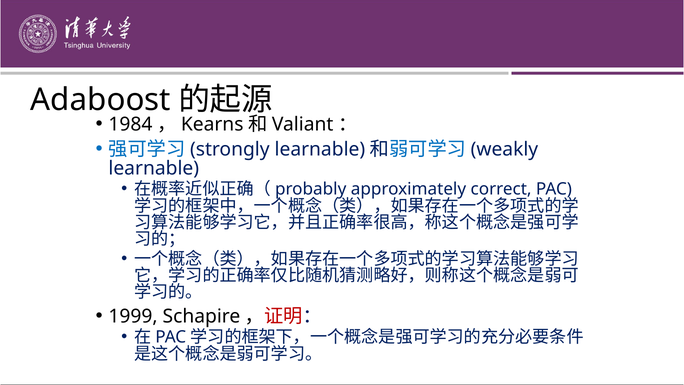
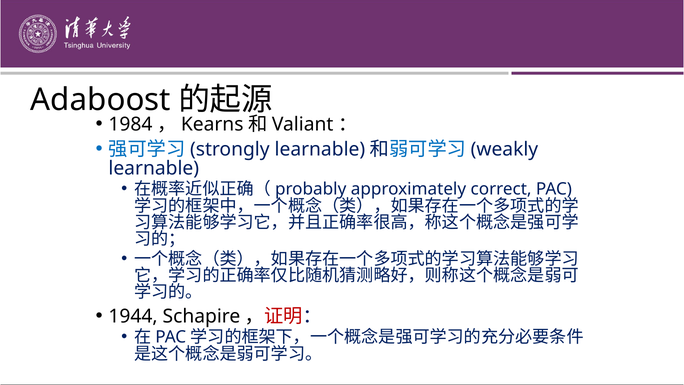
1999: 1999 -> 1944 (133, 316)
